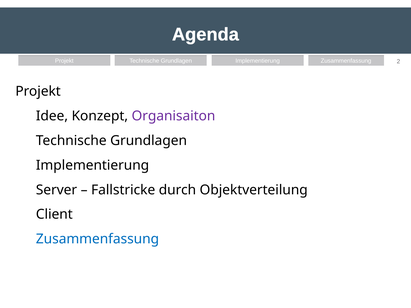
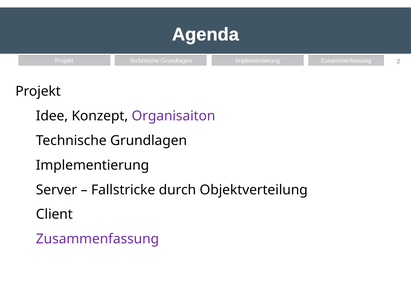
Zusammenfassung colour: blue -> purple (98, 239)
